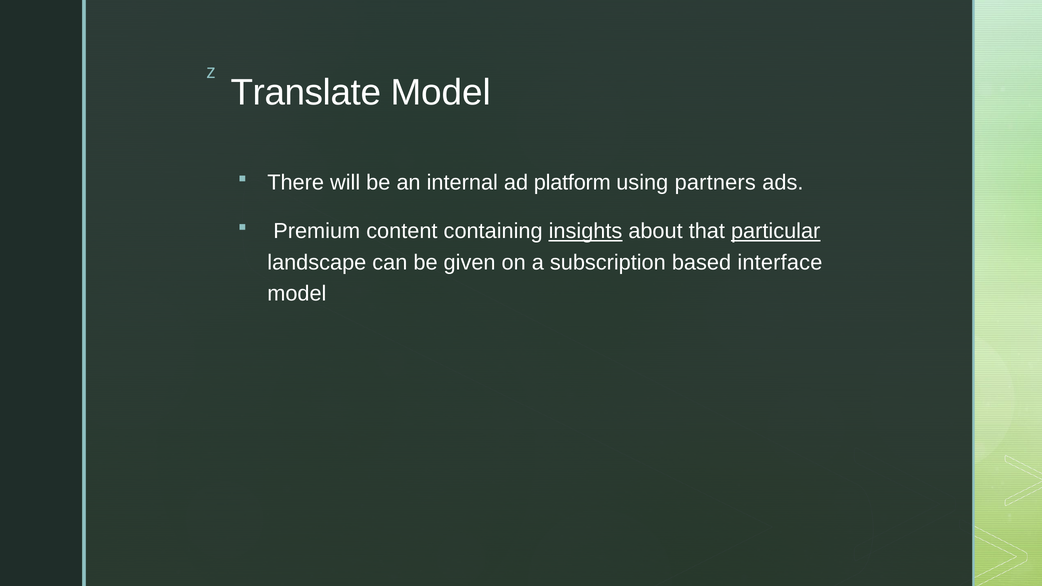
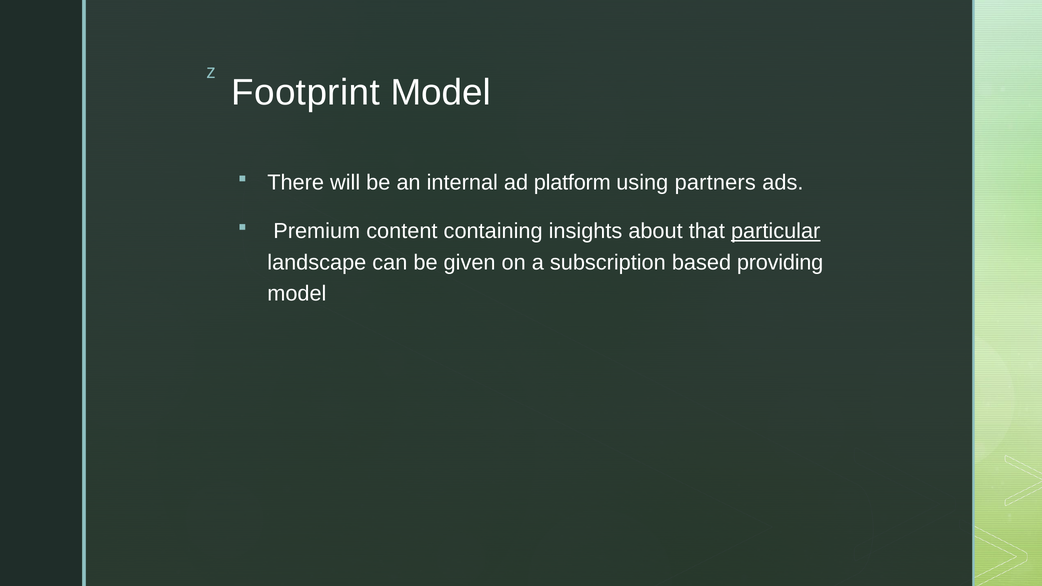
Translate: Translate -> Footprint (306, 93)
insights underline: present -> none (586, 231)
interface: interface -> providing (780, 263)
